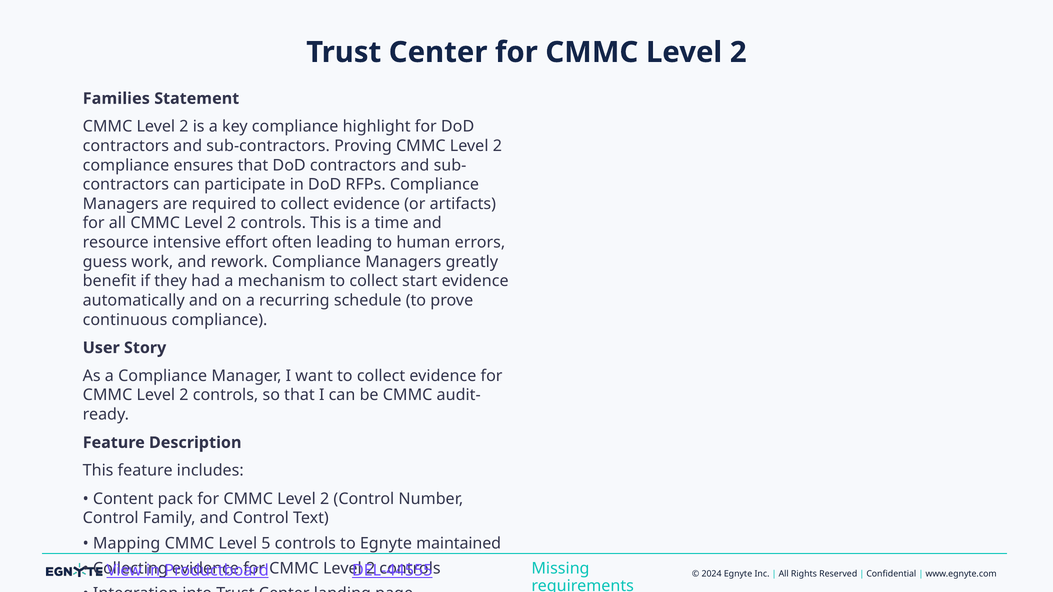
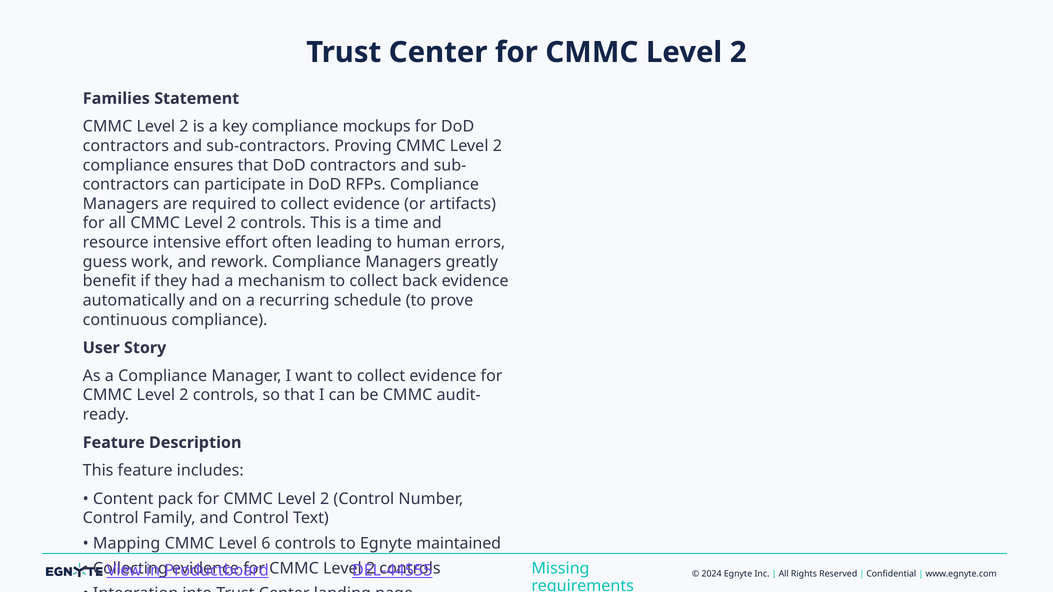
highlight: highlight -> mockups (377, 127)
start: start -> back (420, 281)
5: 5 -> 6 (266, 544)
